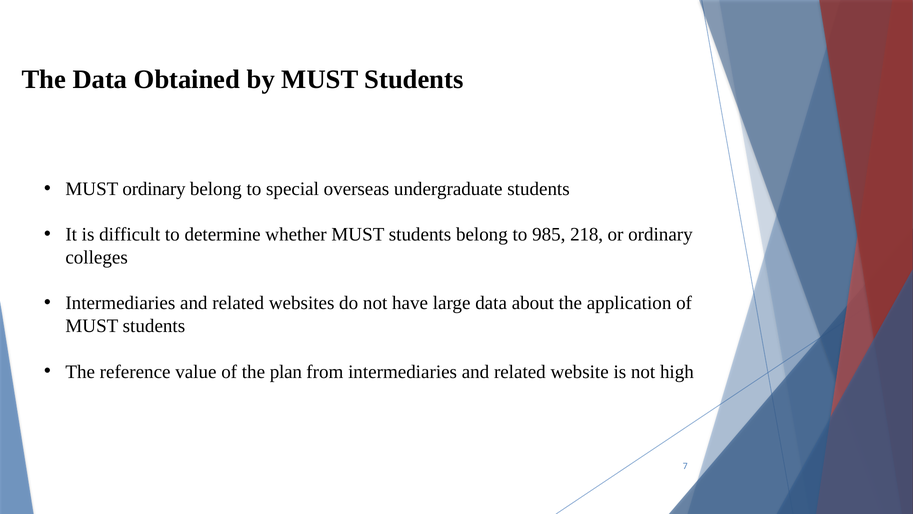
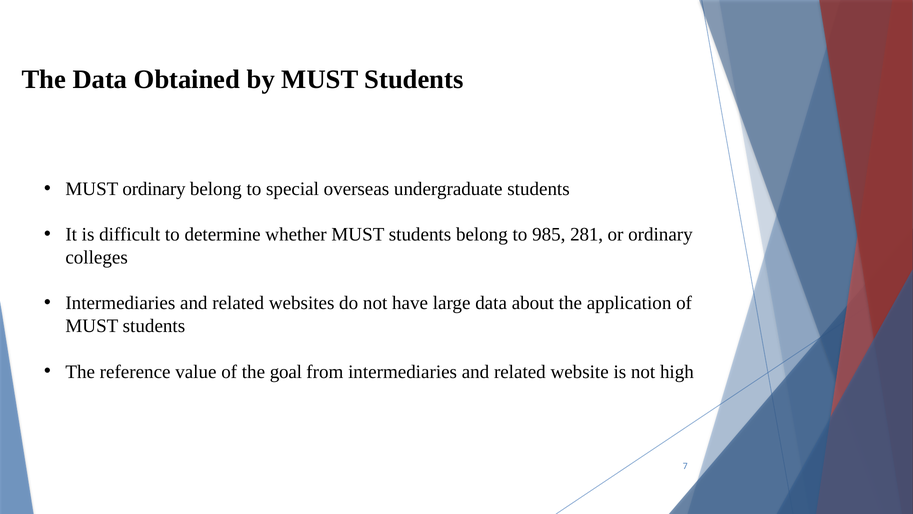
218: 218 -> 281 (587, 234)
plan: plan -> goal (286, 371)
